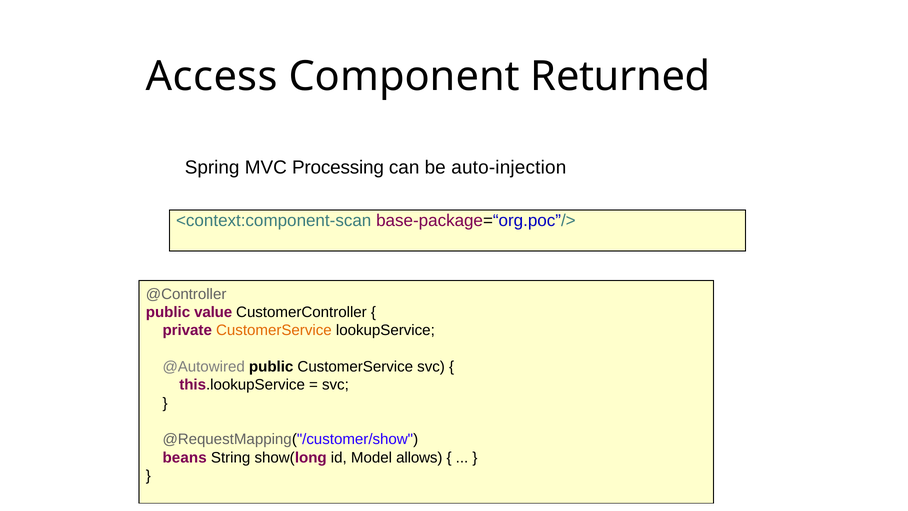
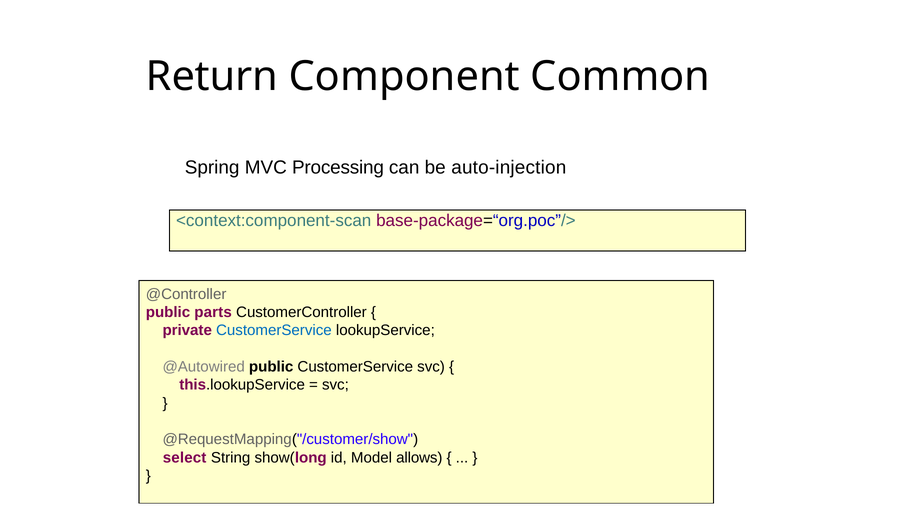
Access: Access -> Return (212, 77)
Returned: Returned -> Common (620, 77)
value: value -> parts (213, 312)
CustomerService colour: orange -> blue (274, 330)
beans: beans -> select (185, 457)
